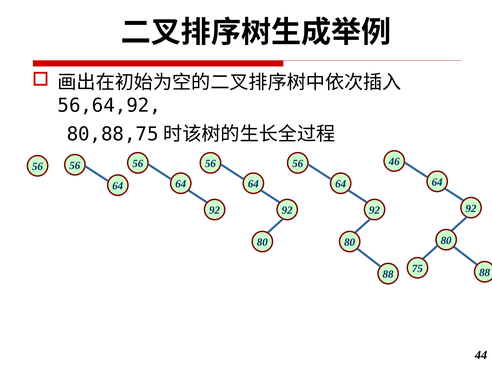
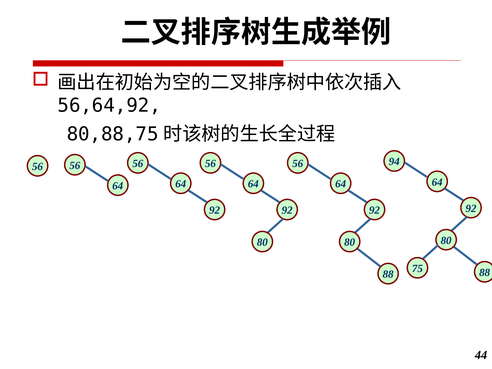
46: 46 -> 94 (394, 162)
